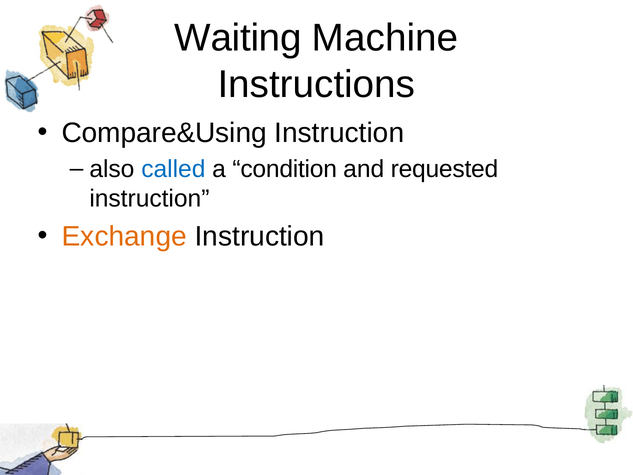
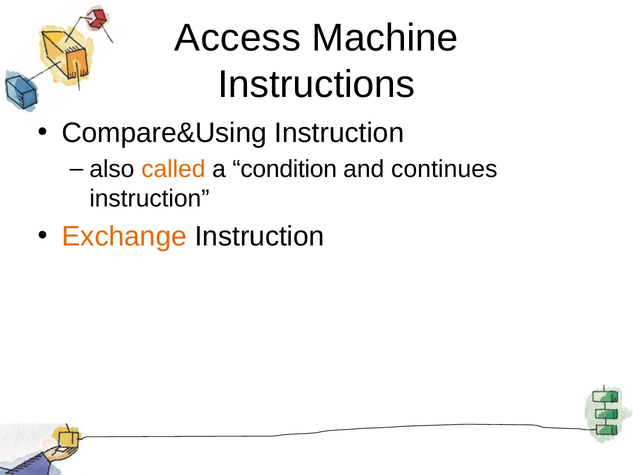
Waiting: Waiting -> Access (238, 38)
called colour: blue -> orange (173, 169)
requested: requested -> continues (444, 169)
